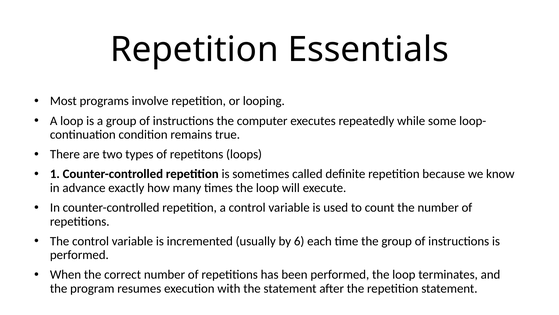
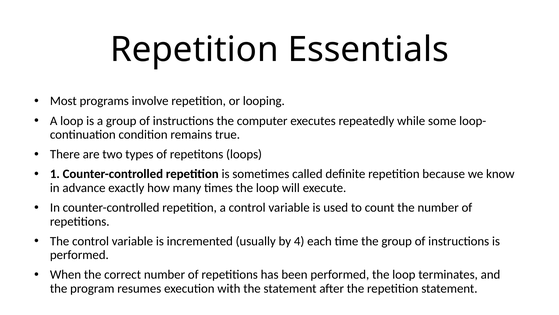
6: 6 -> 4 (299, 241)
